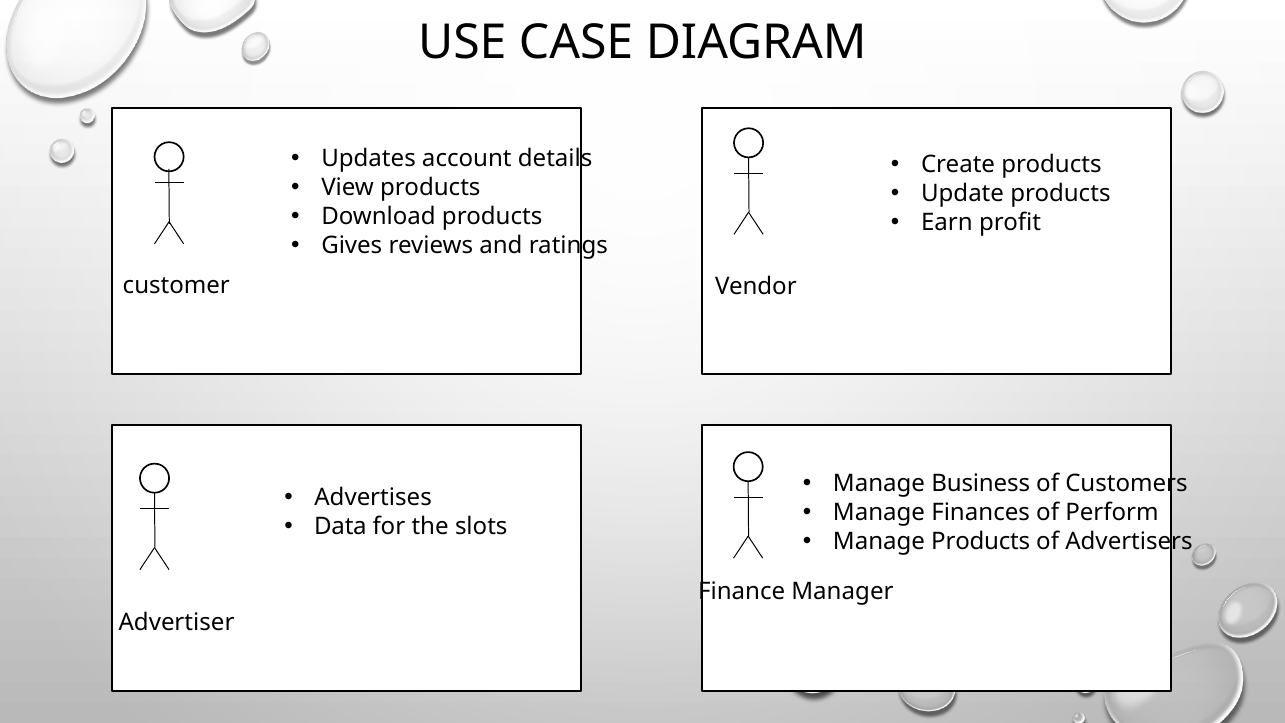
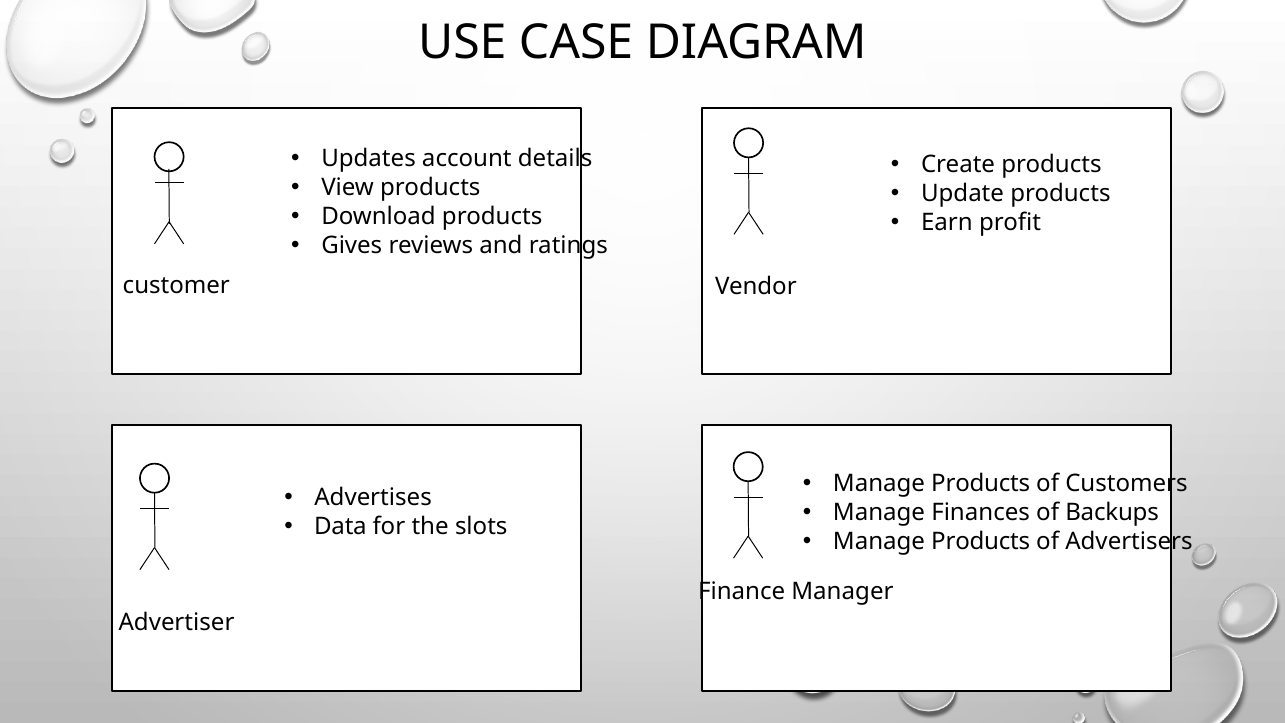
Business: Business -> Products (981, 484)
Perform: Perform -> Backups (1112, 513)
